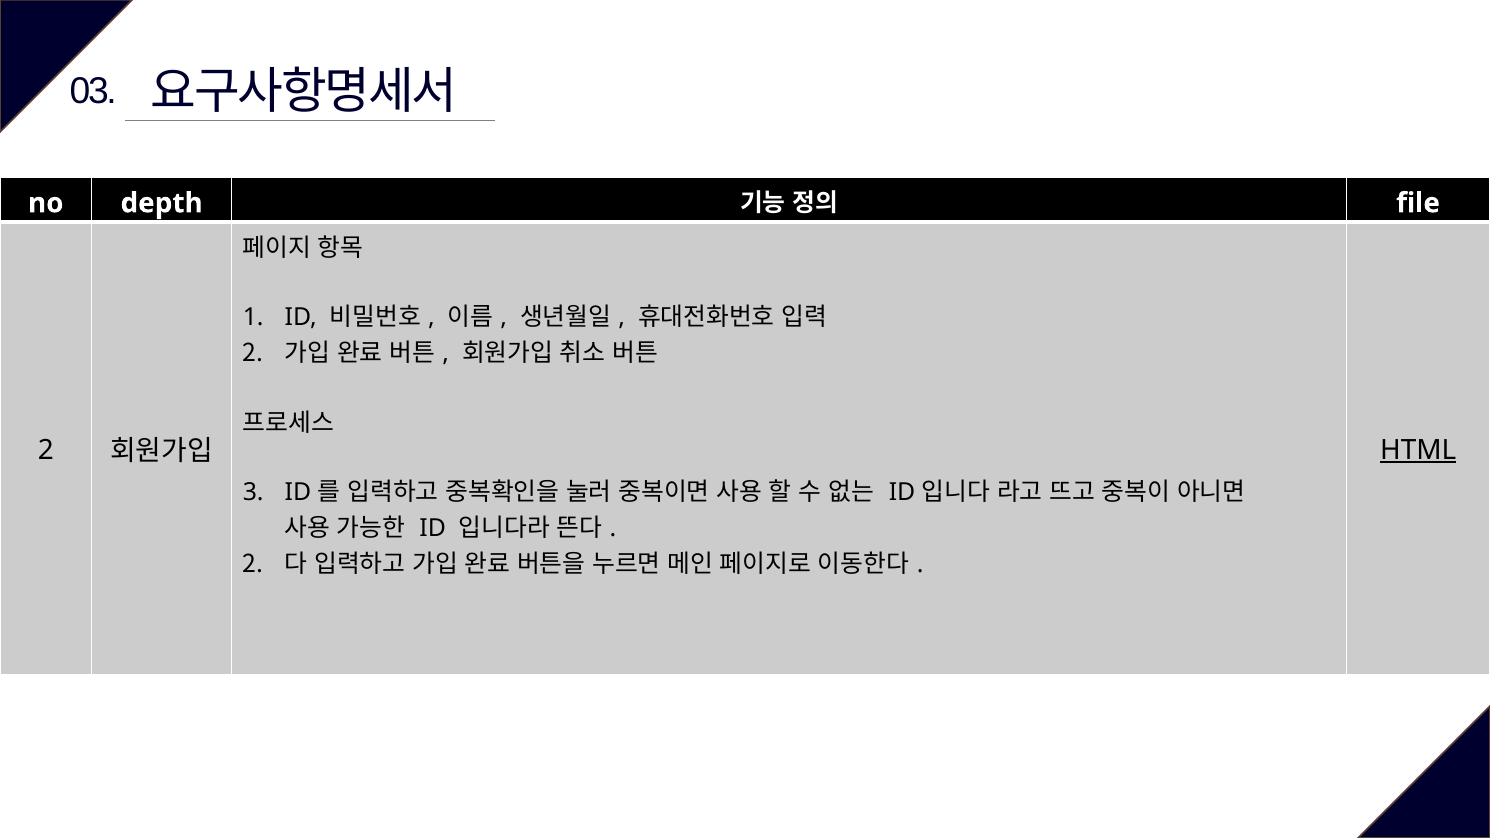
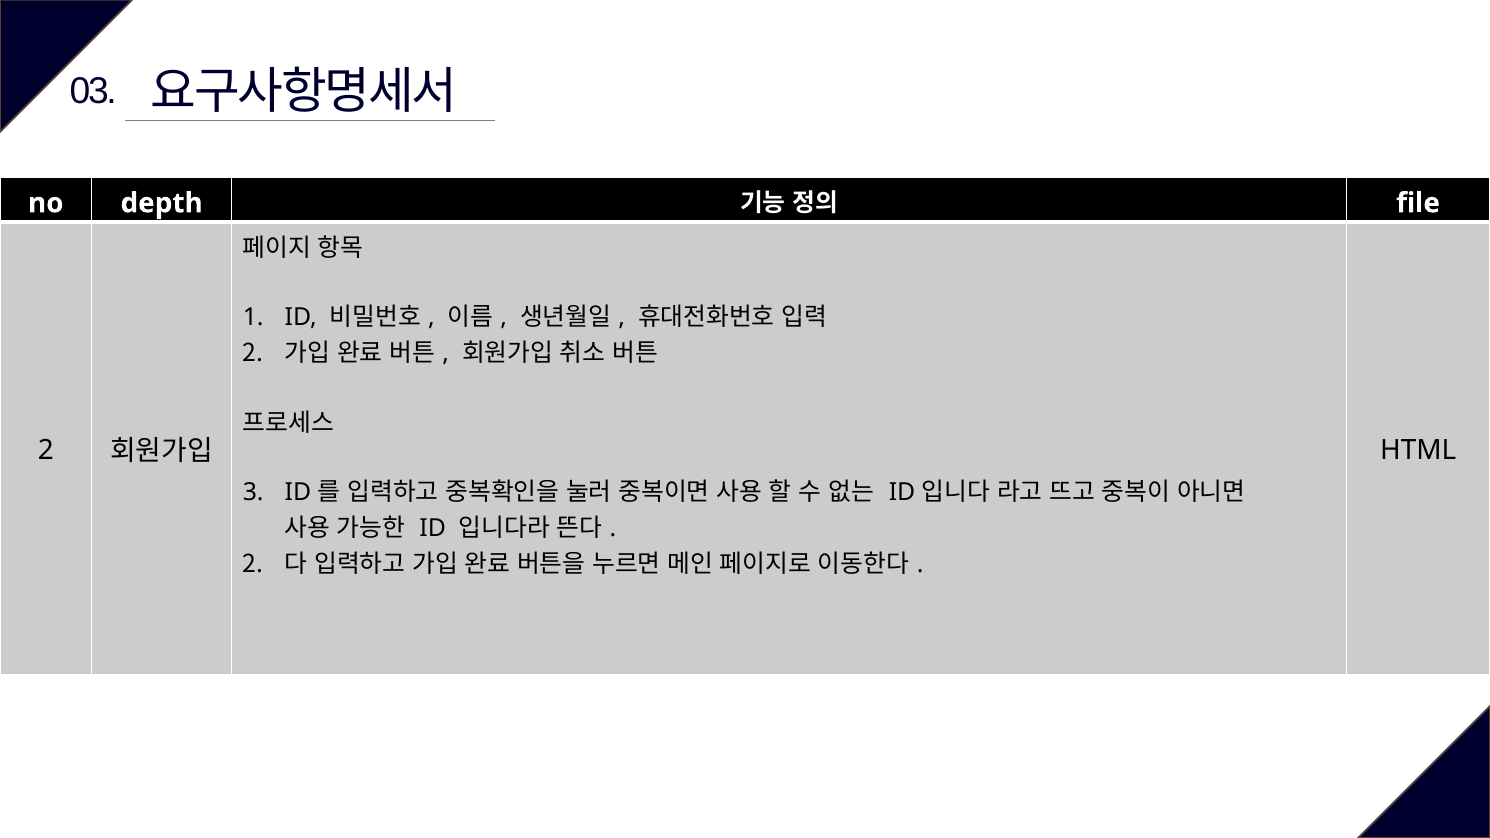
HTML underline: present -> none (1418, 450)
